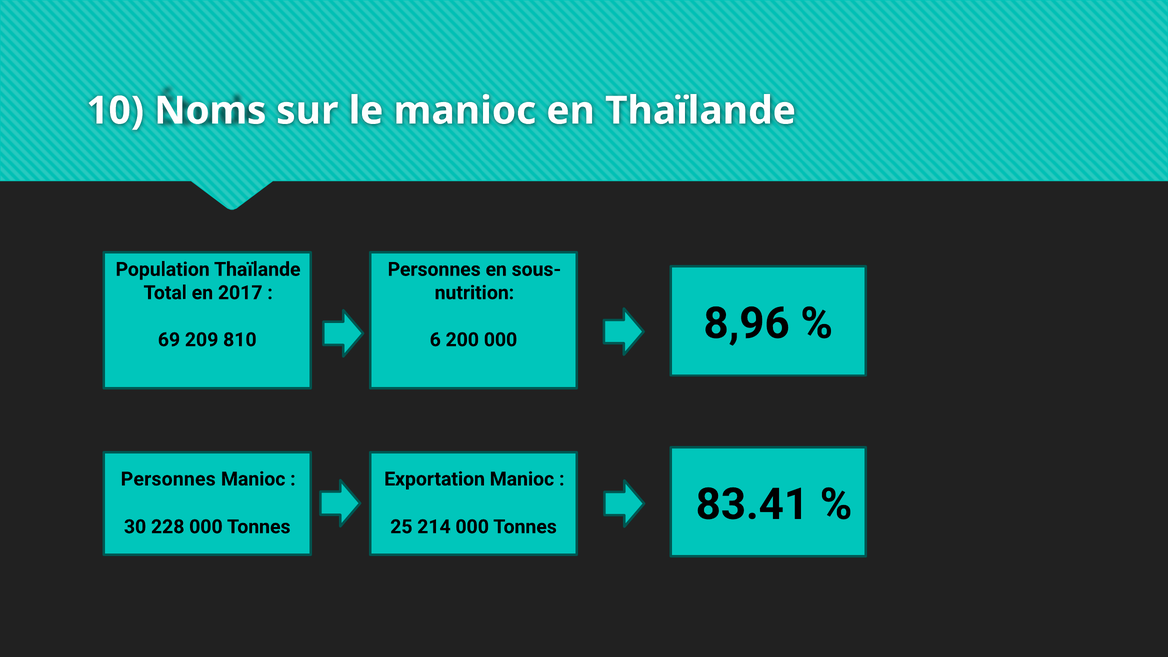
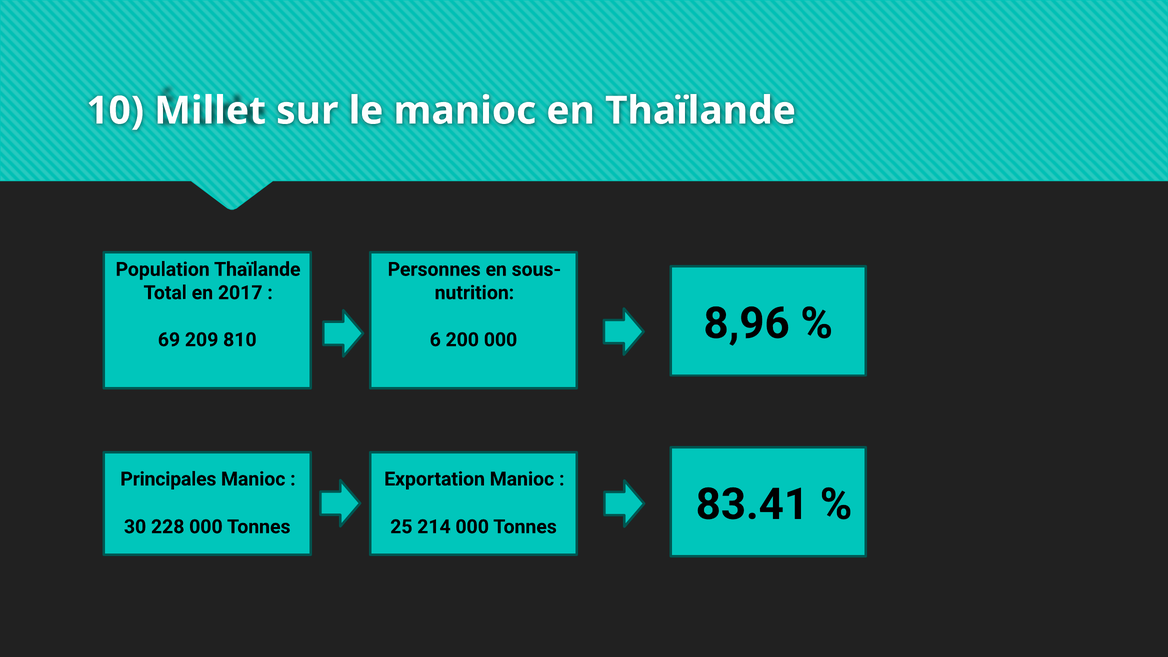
Noms: Noms -> Millet (210, 111)
Personnes: Personnes -> Principales (168, 479)
